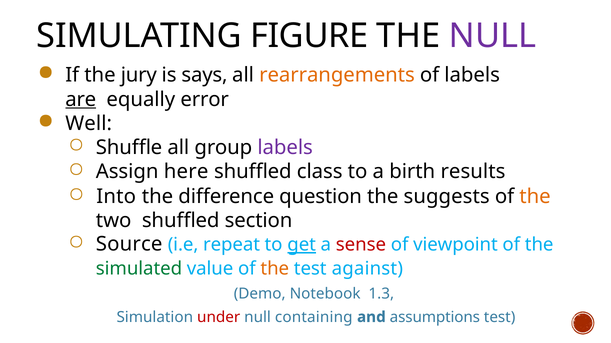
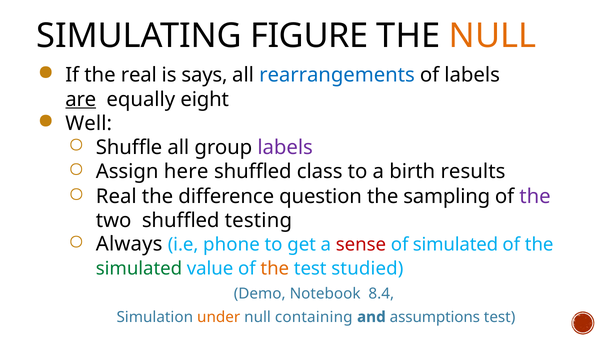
NULL colour: purple -> orange (493, 36)
the jury: jury -> real (139, 75)
rearrangements colour: orange -> blue (337, 75)
error: error -> eight (205, 100)
Into: Into -> Real (116, 197)
suggests: suggests -> sampling (447, 197)
the colour: orange -> purple (535, 197)
section: section -> testing (258, 221)
Source: Source -> Always (129, 245)
repeat: repeat -> phone (231, 245)
get underline: present -> none (302, 245)
of viewpoint: viewpoint -> simulated (455, 245)
against: against -> studied (367, 269)
1.3: 1.3 -> 8.4 (381, 294)
under colour: red -> orange (219, 318)
